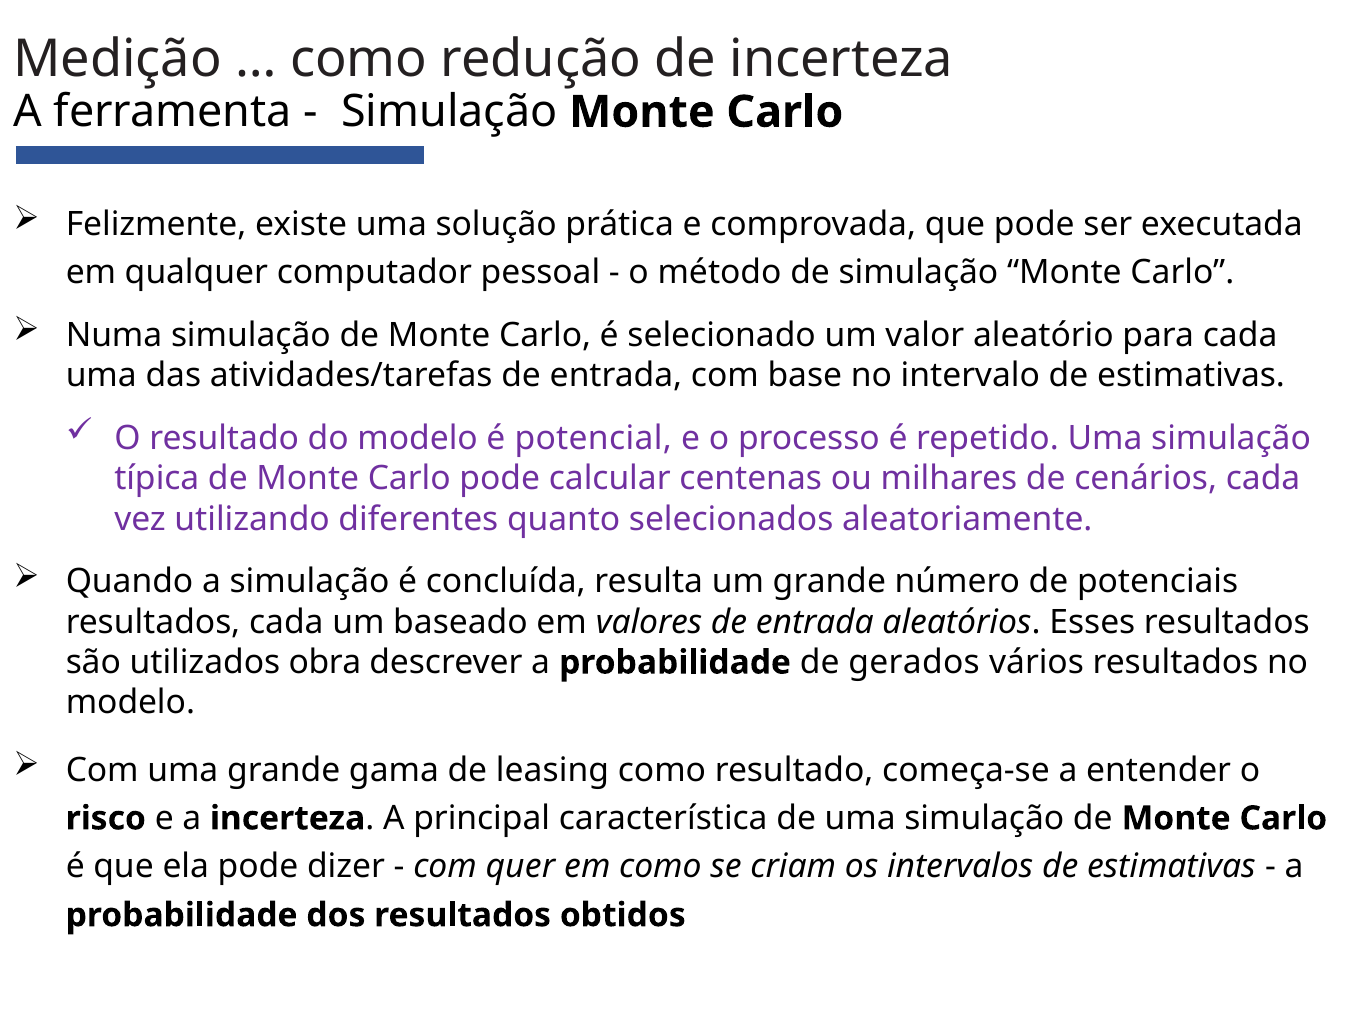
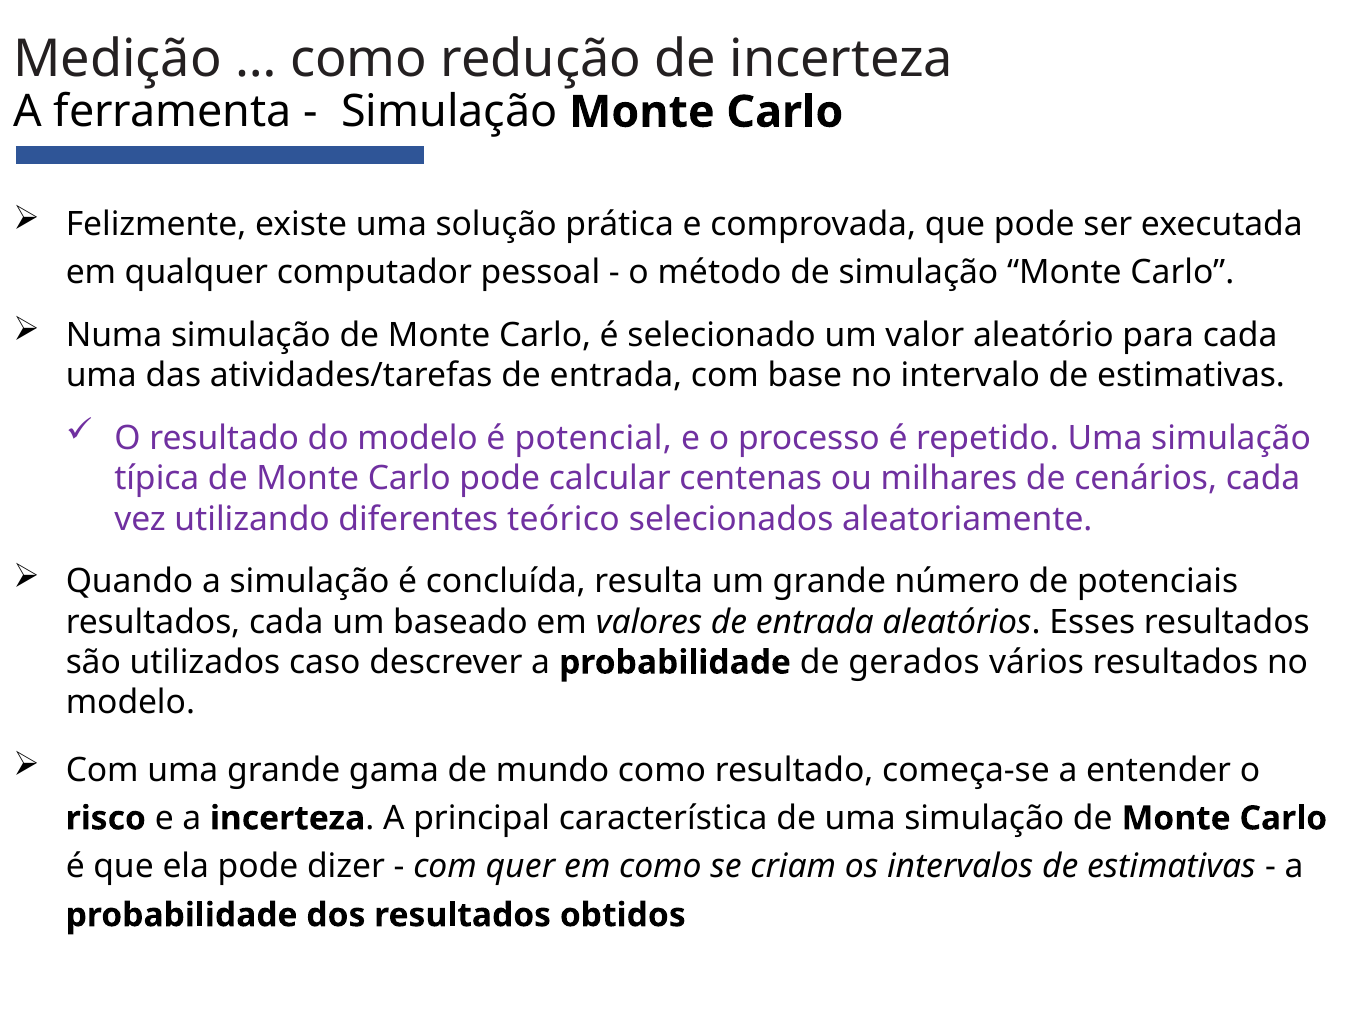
quanto: quanto -> teórico (563, 519)
obra: obra -> caso (325, 662)
leasing: leasing -> mundo (553, 770)
